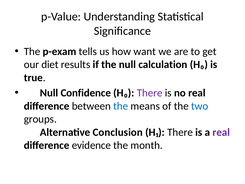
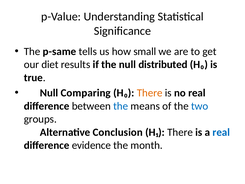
p-exam: p-exam -> p-same (60, 51)
want: want -> small (145, 51)
calculation: calculation -> distributed (163, 64)
Confidence: Confidence -> Comparing (86, 93)
There colour: purple -> orange (150, 93)
real colour: purple -> blue (221, 132)
